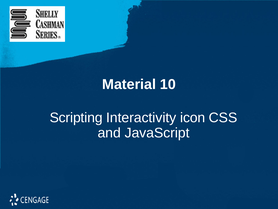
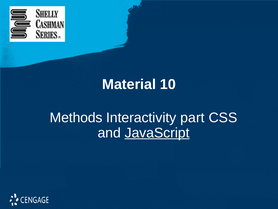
Scripting: Scripting -> Methods (76, 117)
icon: icon -> part (192, 117)
JavaScript underline: none -> present (157, 132)
